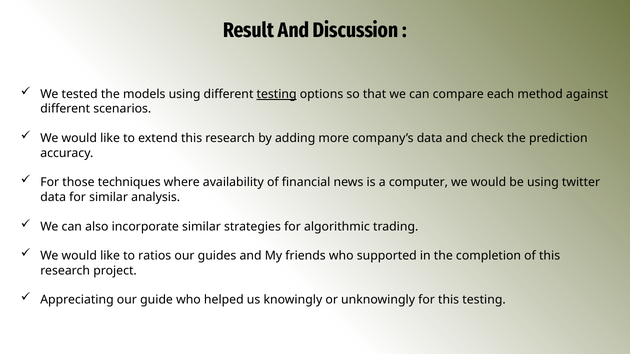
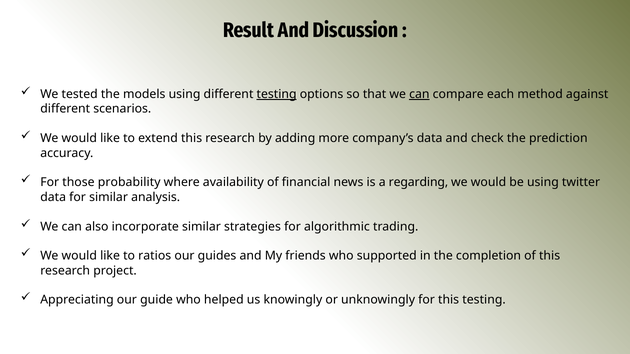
can underline: none -> present (419, 94)
techniques: techniques -> probability (129, 183)
computer: computer -> regarding (418, 183)
